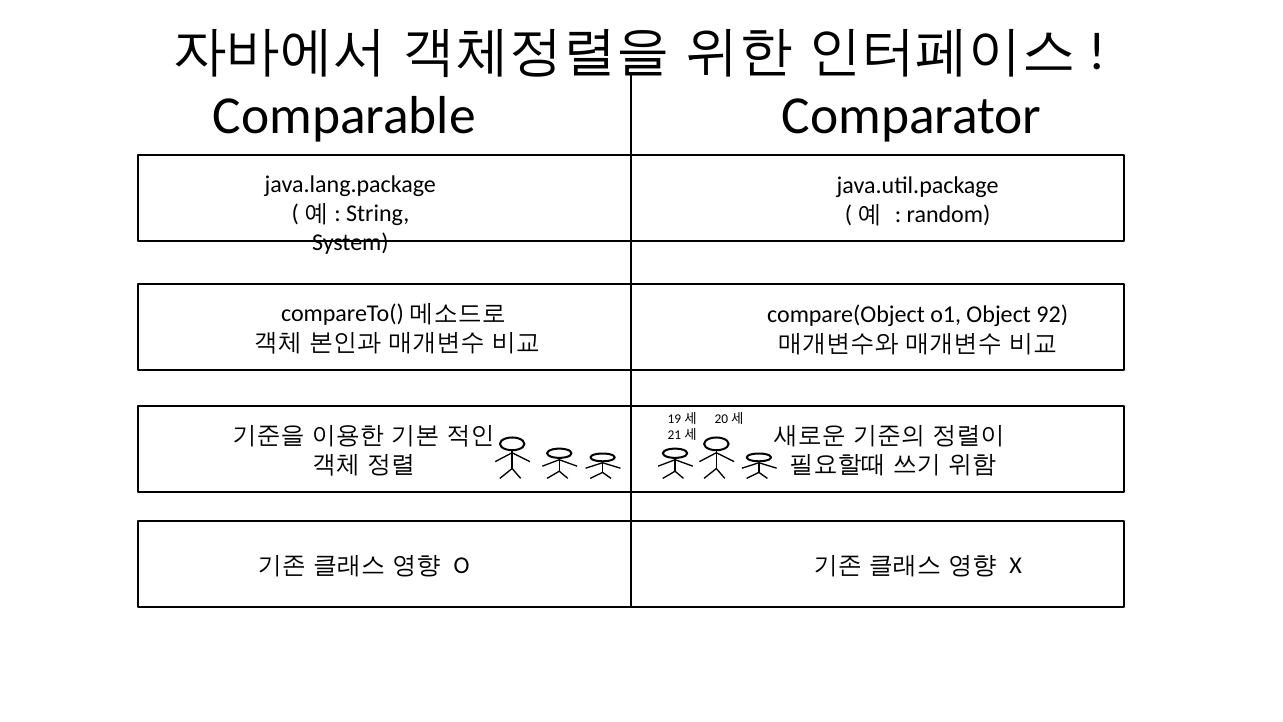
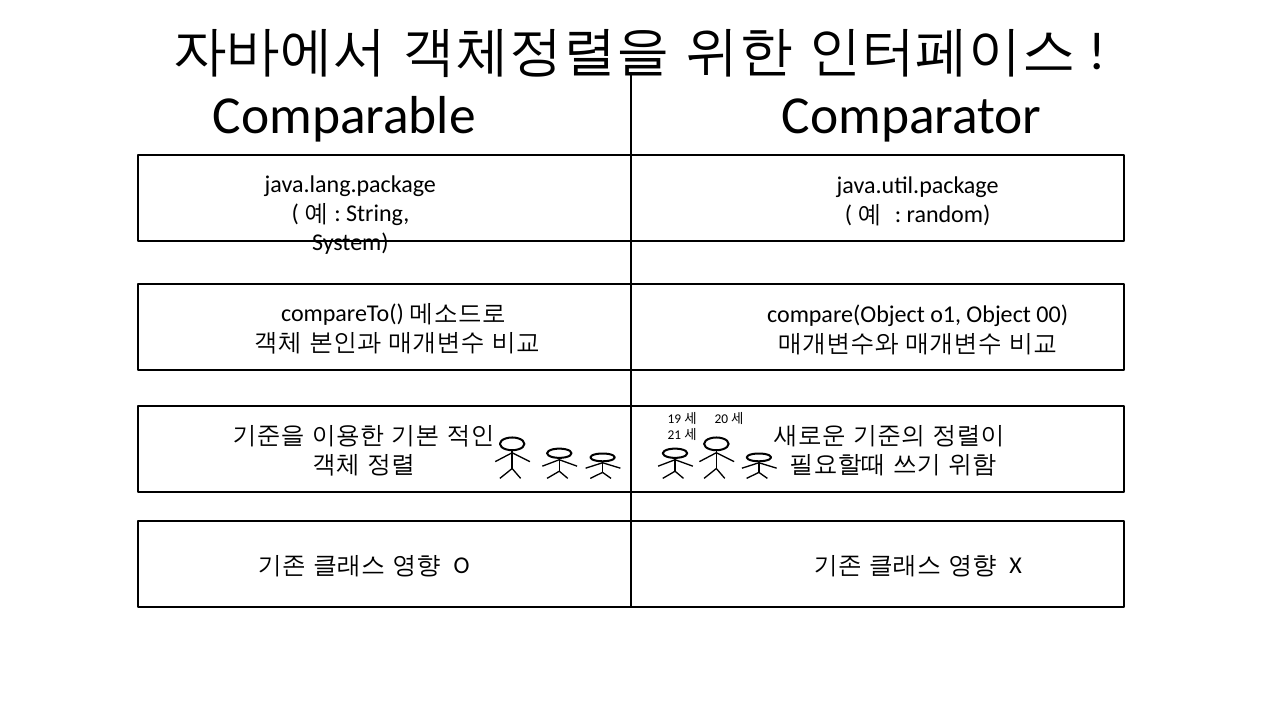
92: 92 -> 00 (1052, 314)
